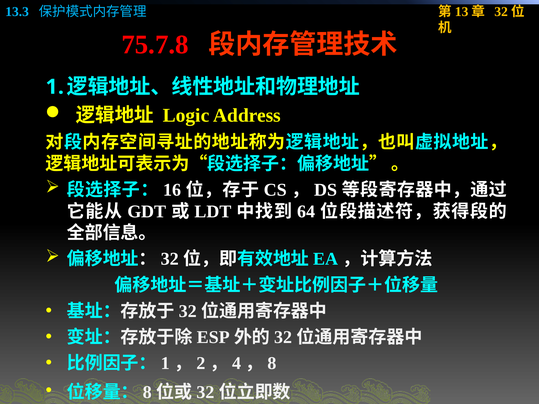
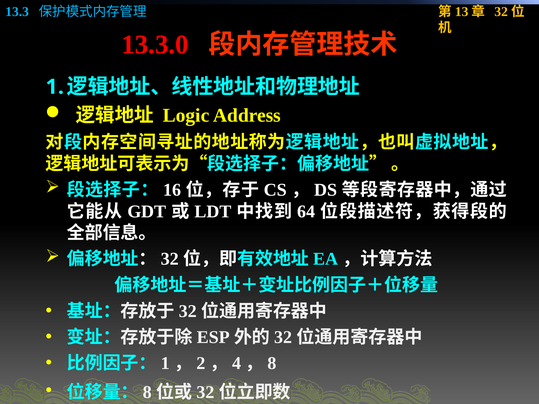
75.7.8: 75.7.8 -> 13.3.0 (155, 45)
